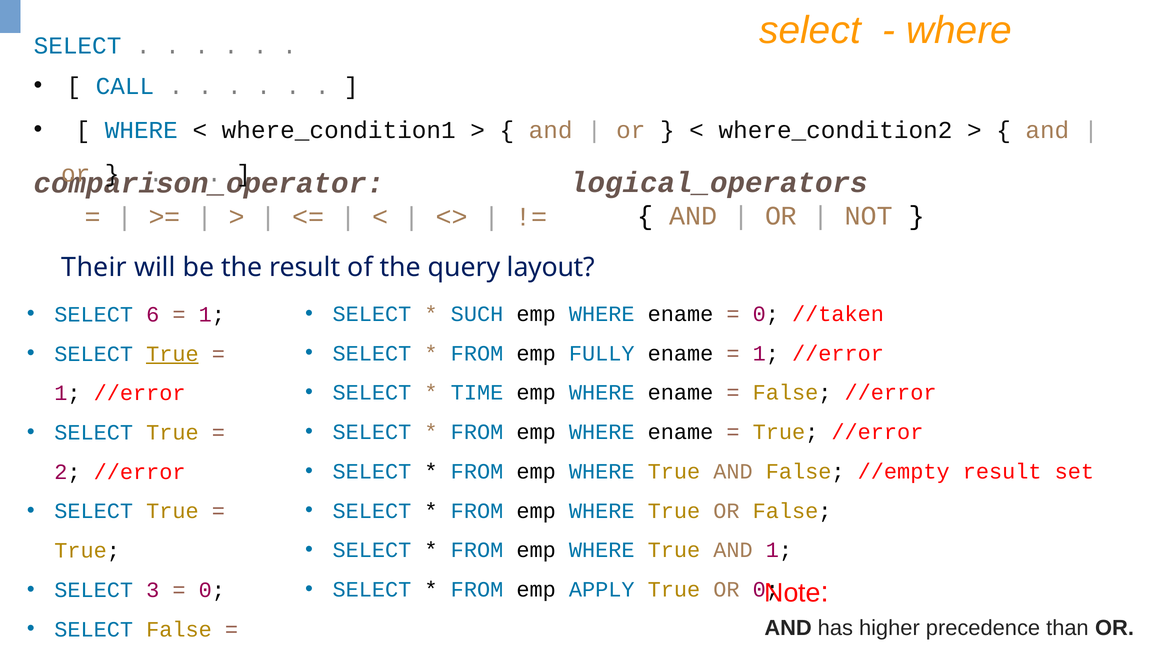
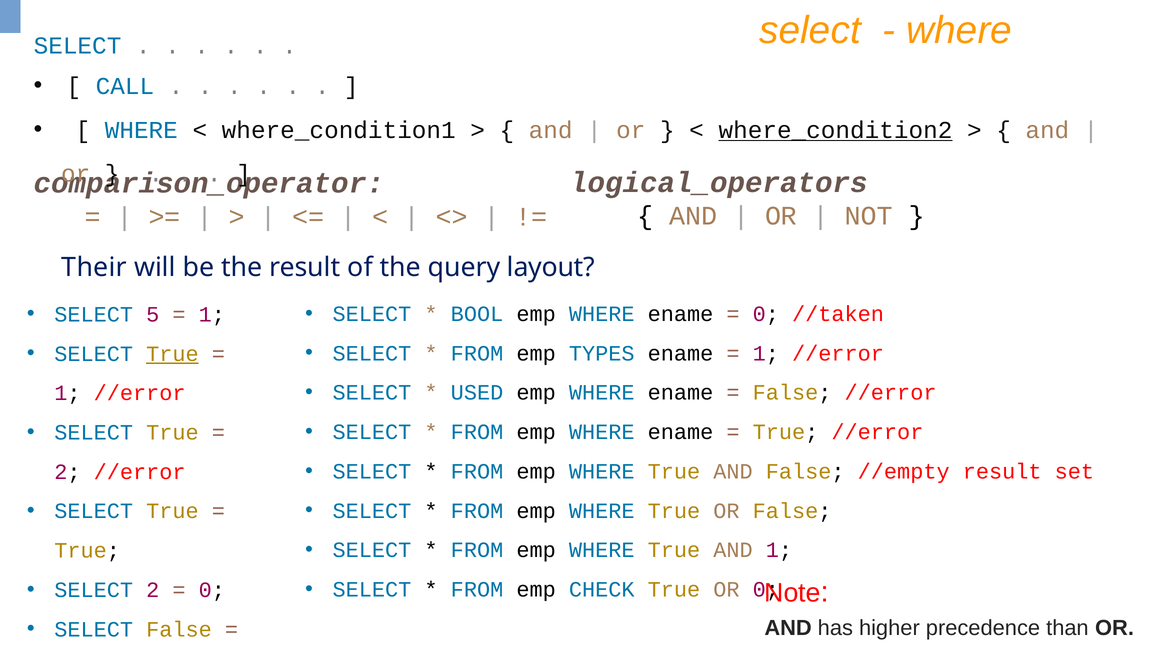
where_condition2 underline: none -> present (835, 130)
SUCH: SUCH -> BOOL (477, 314)
6: 6 -> 5 (153, 315)
FULLY: FULLY -> TYPES (602, 354)
TIME: TIME -> USED (477, 393)
APPLY: APPLY -> CHECK (602, 590)
SELECT 3: 3 -> 2 (153, 590)
